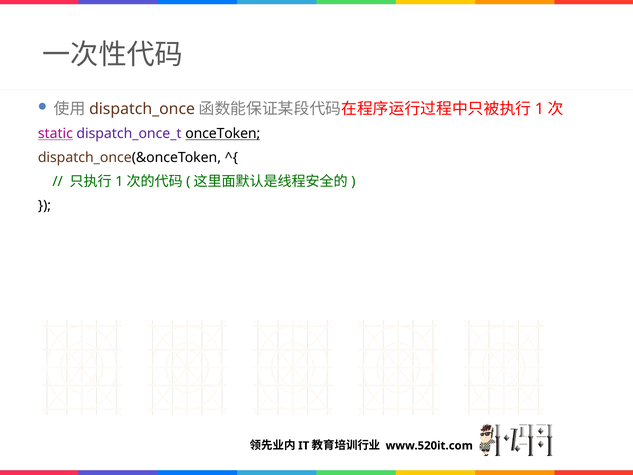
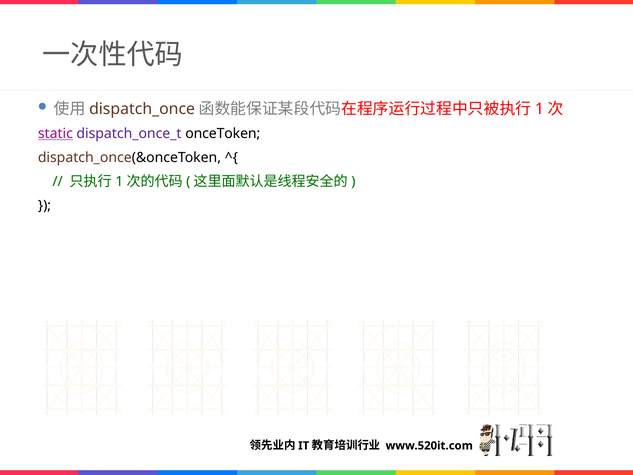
onceToken underline: present -> none (223, 134)
